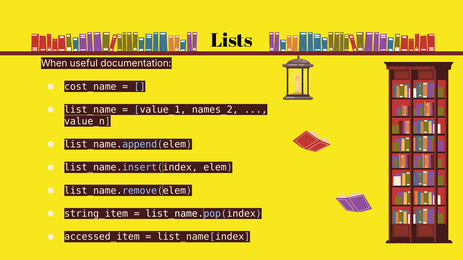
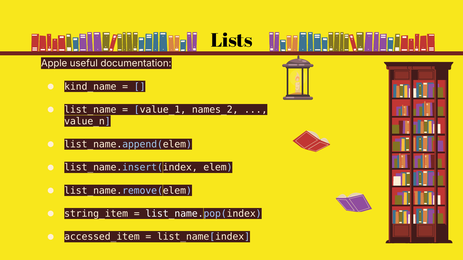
When: When -> Apple (54, 64)
cost_name: cost_name -> kind_name (90, 87)
